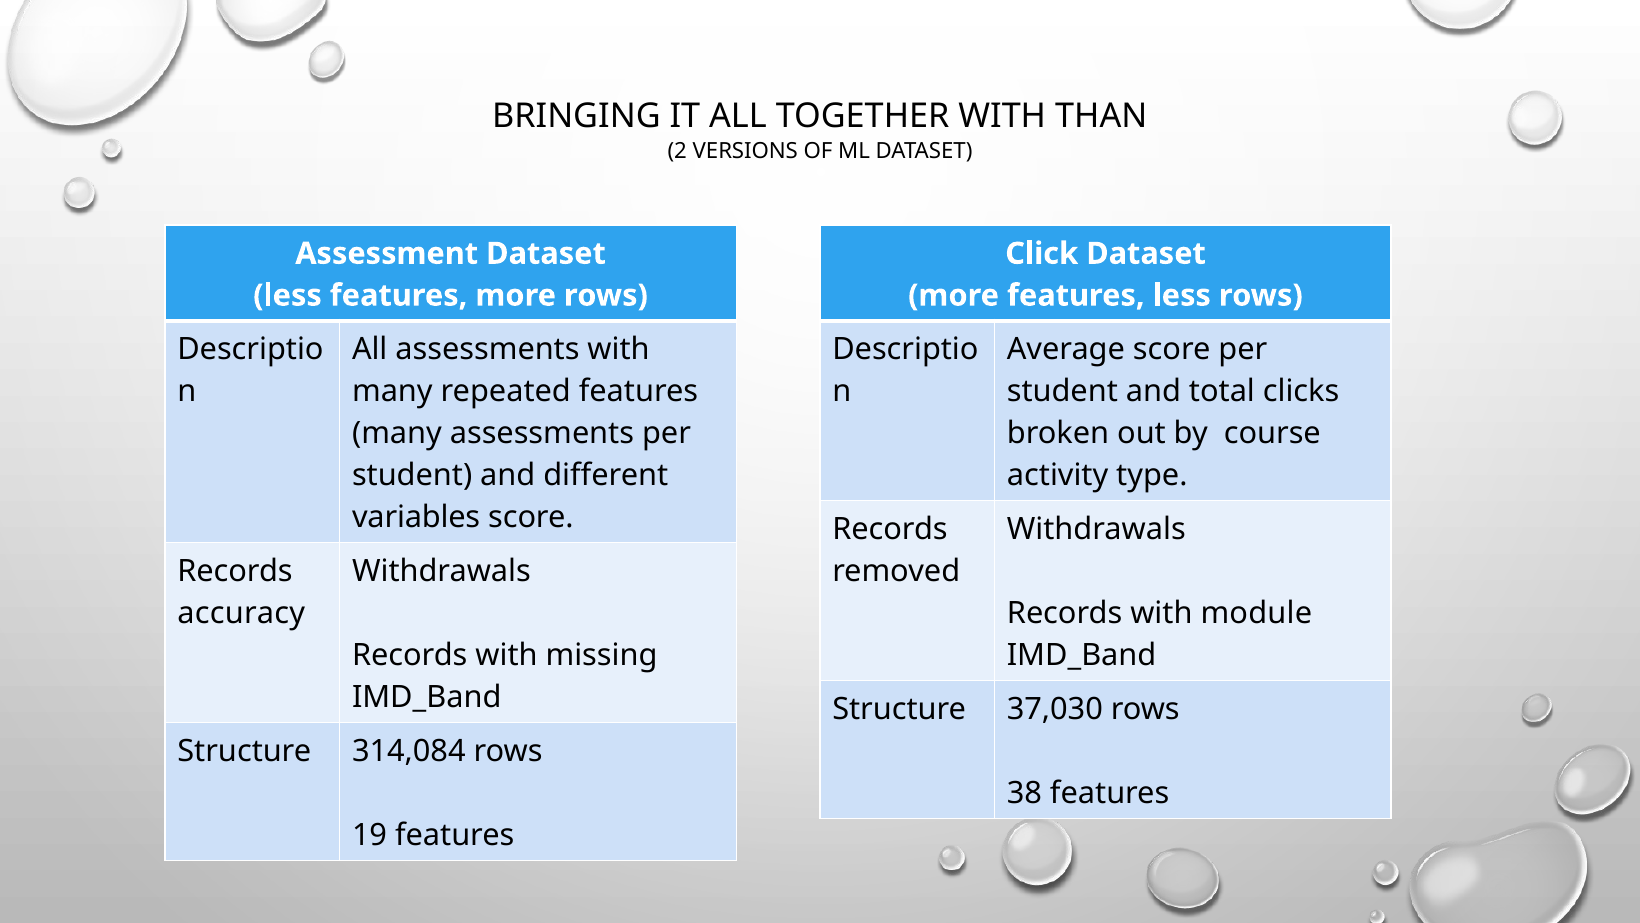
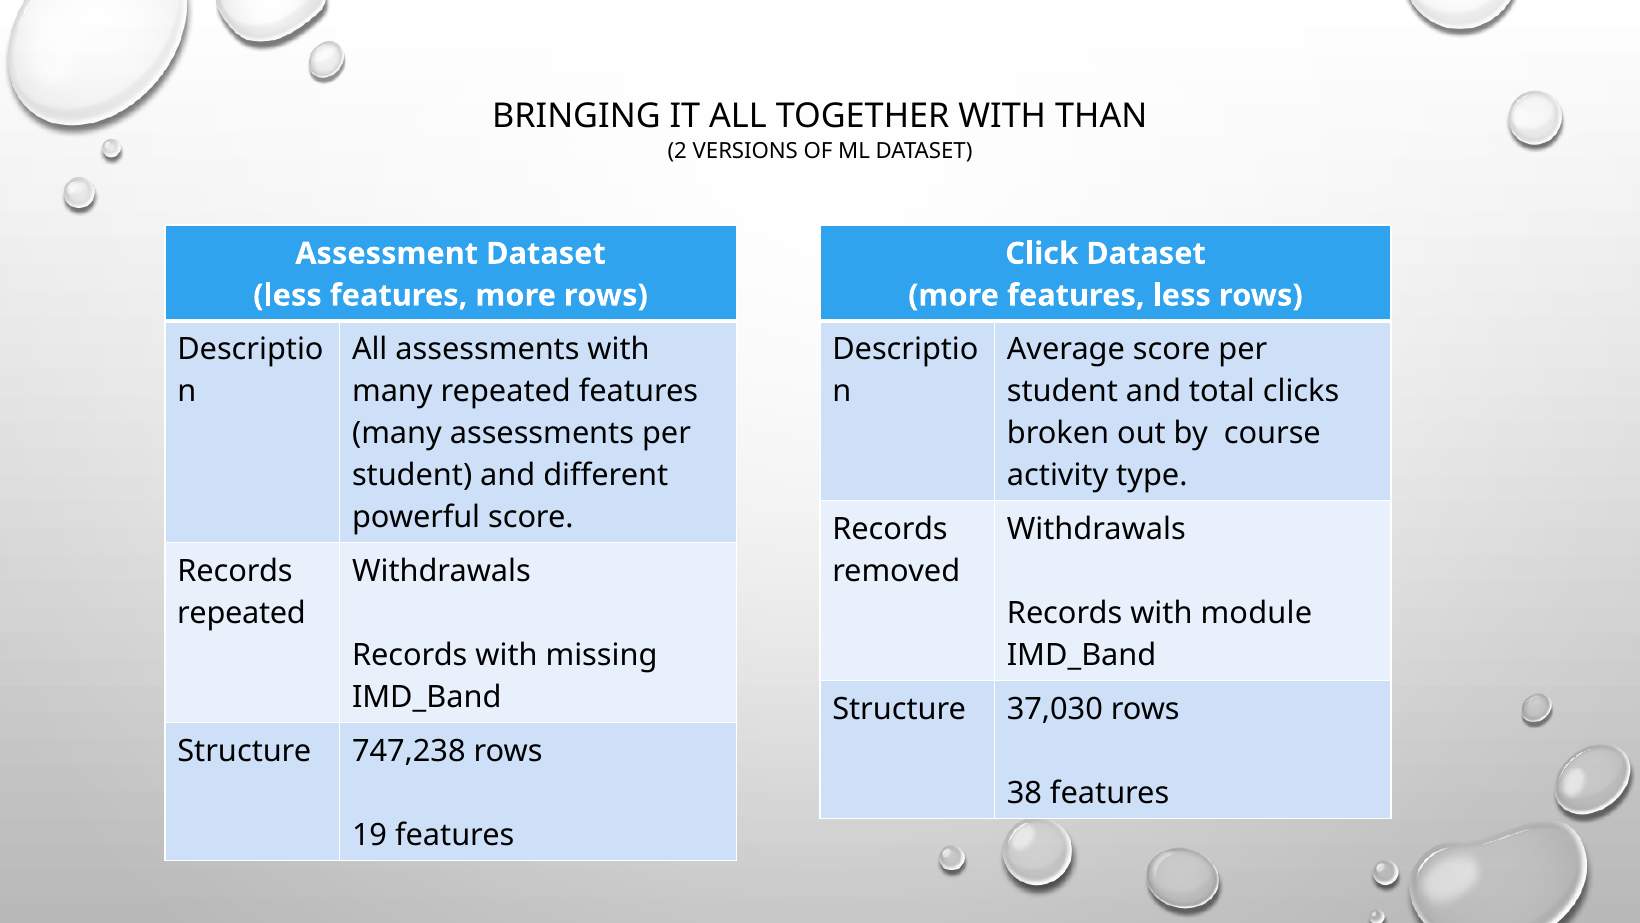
variables: variables -> powerful (416, 517)
accuracy: accuracy -> repeated (241, 613)
314,084: 314,084 -> 747,238 (409, 751)
